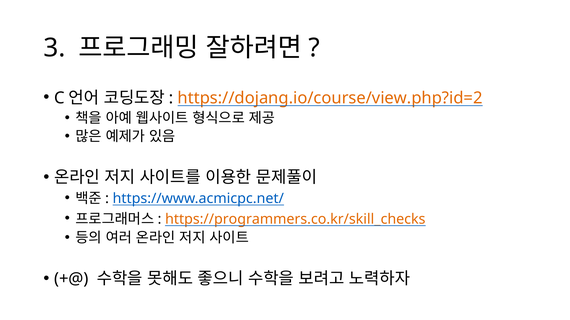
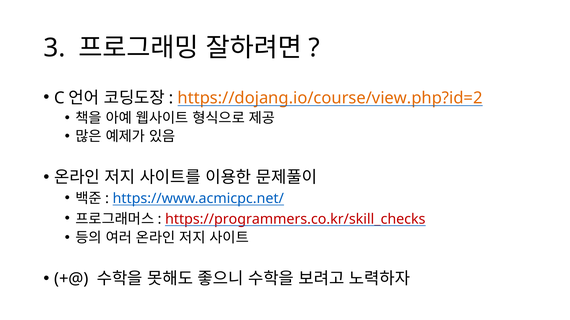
https://programmers.co.kr/skill_checks colour: orange -> red (295, 219)
